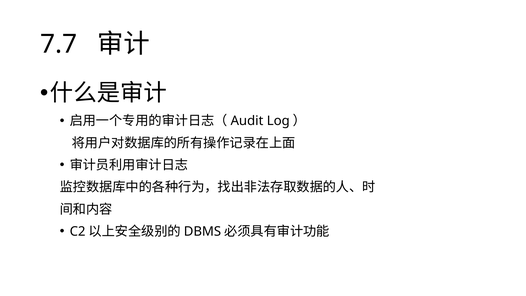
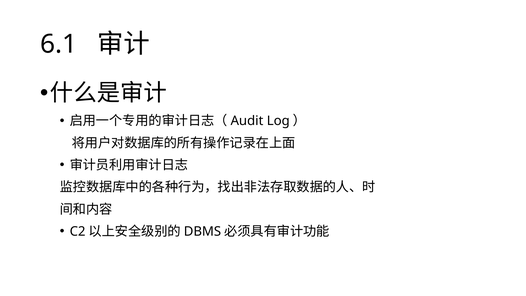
7.7: 7.7 -> 6.1 (59, 44)
